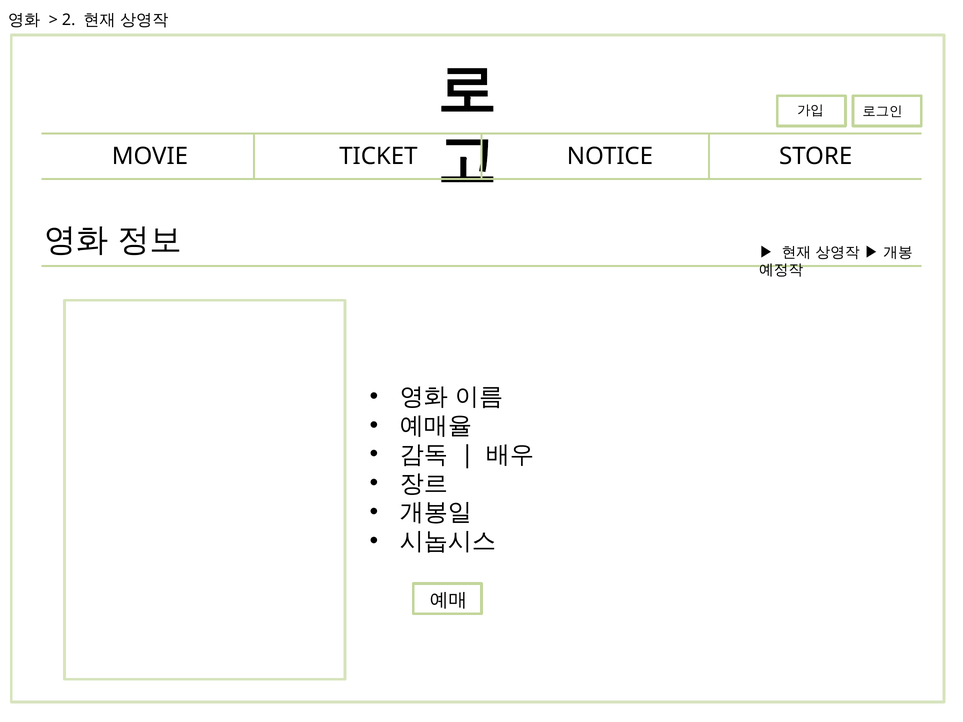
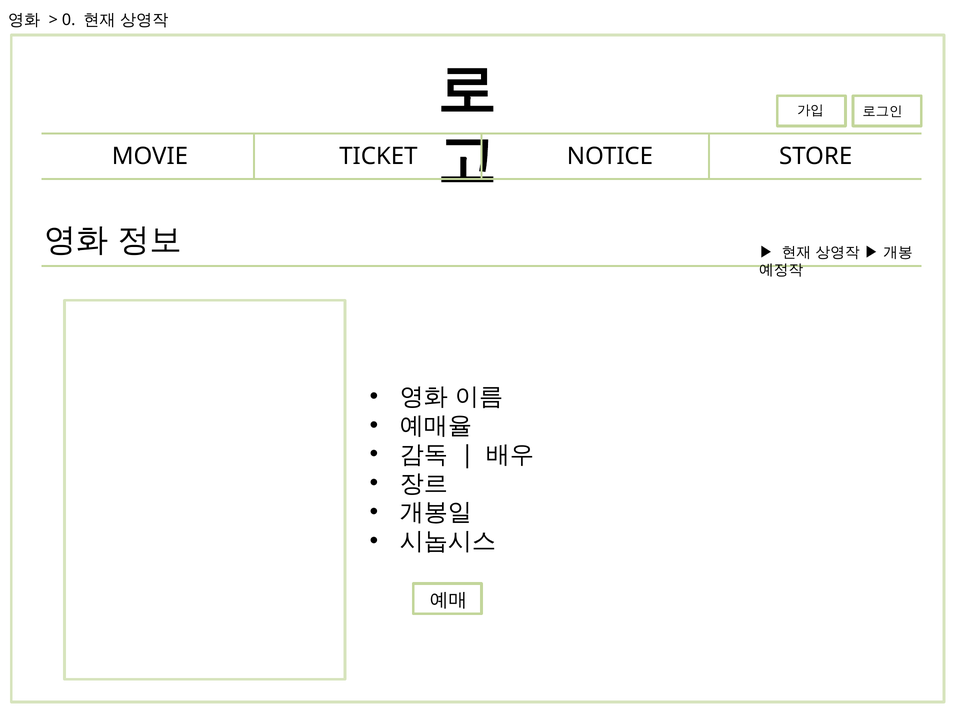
2: 2 -> 0 (69, 20)
